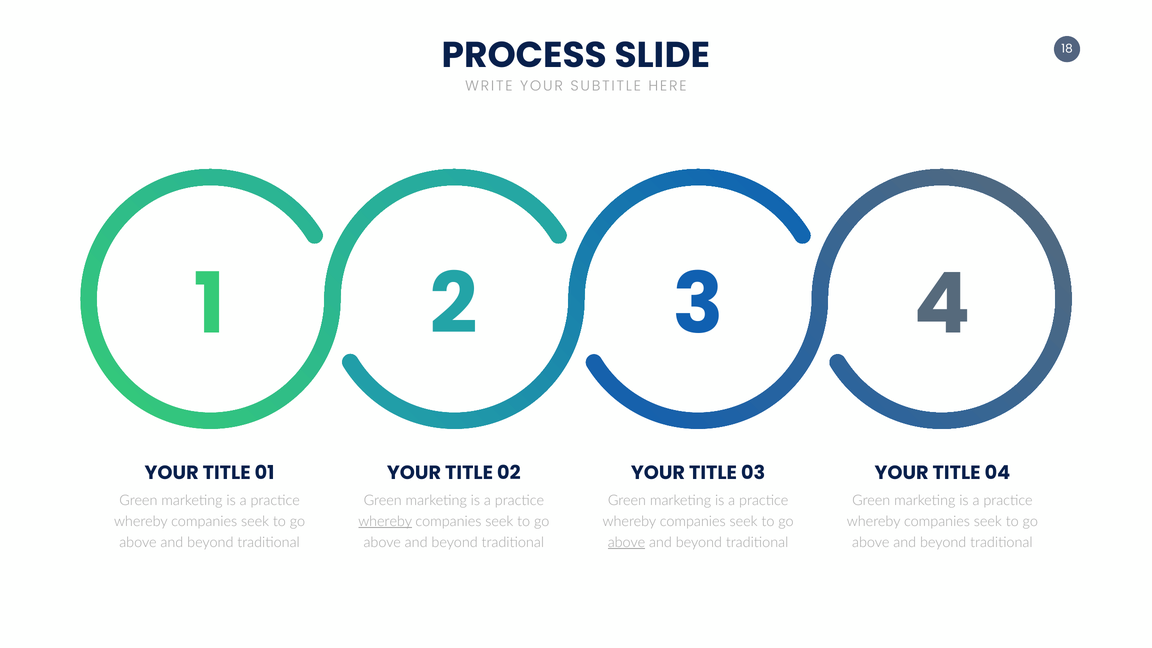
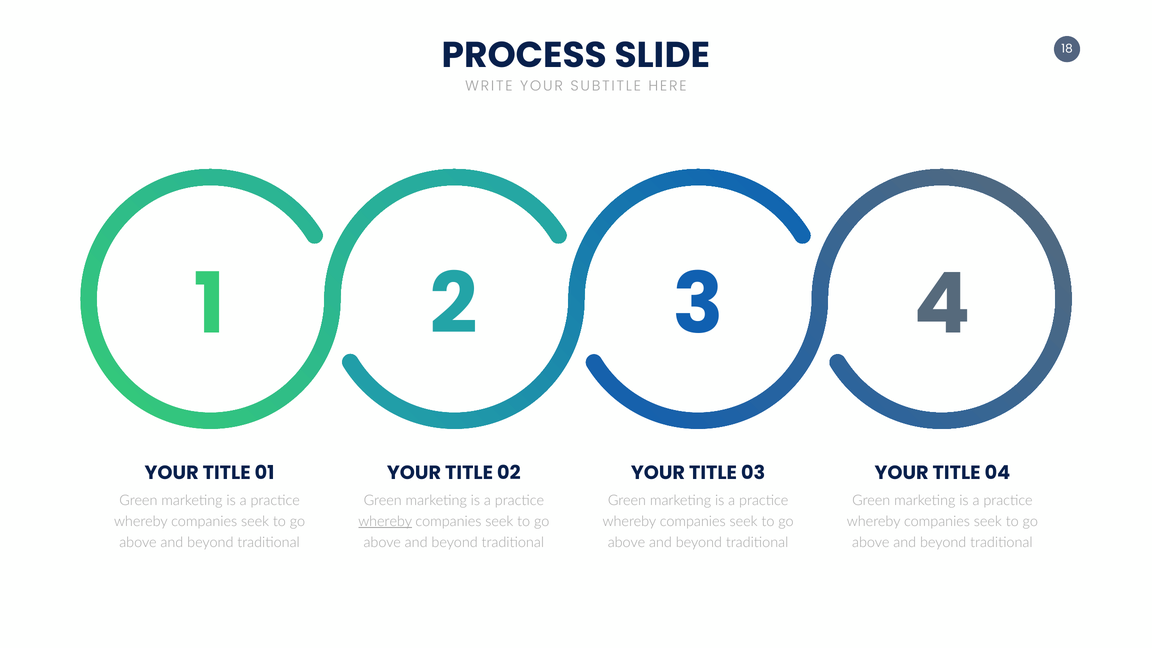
above underline: present -> none (627, 543)
